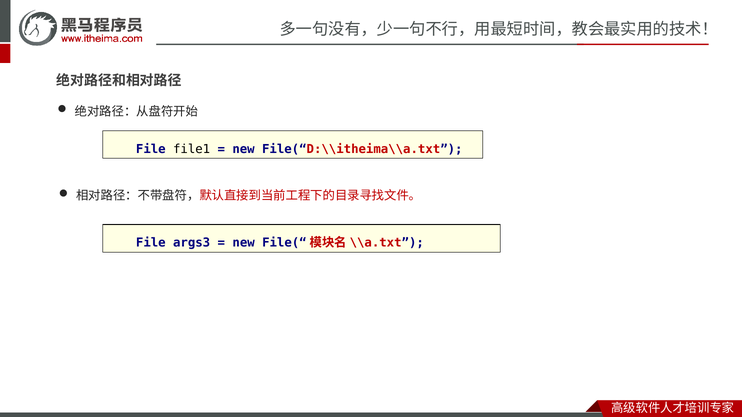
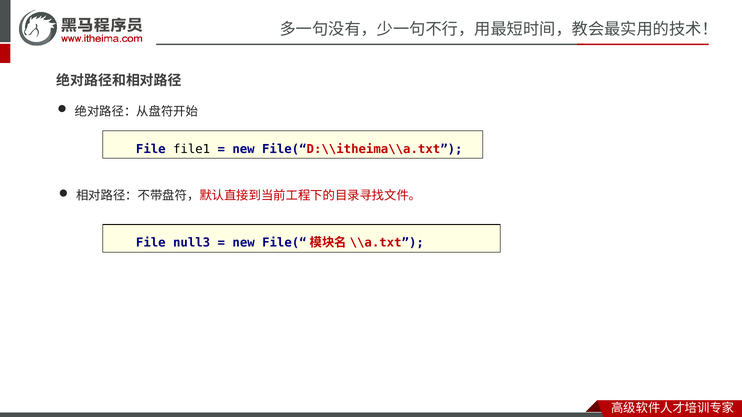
args3: args3 -> null3 (192, 243)
